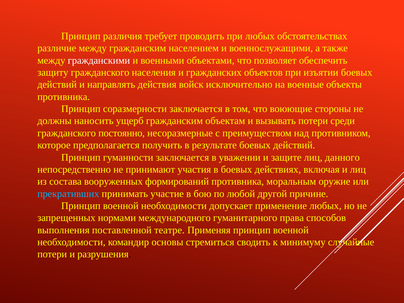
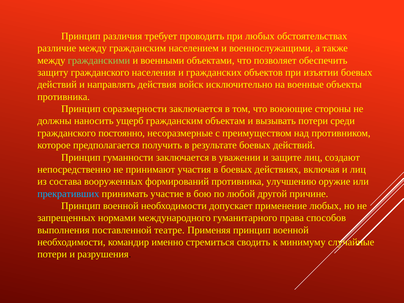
гражданскими colour: white -> light green (99, 60)
данного: данного -> создают (342, 157)
моральным: моральным -> улучшению (291, 182)
основы: основы -> именно (167, 242)
